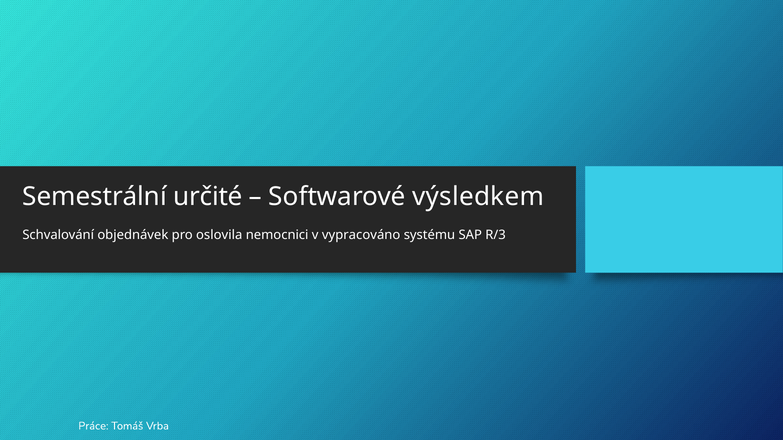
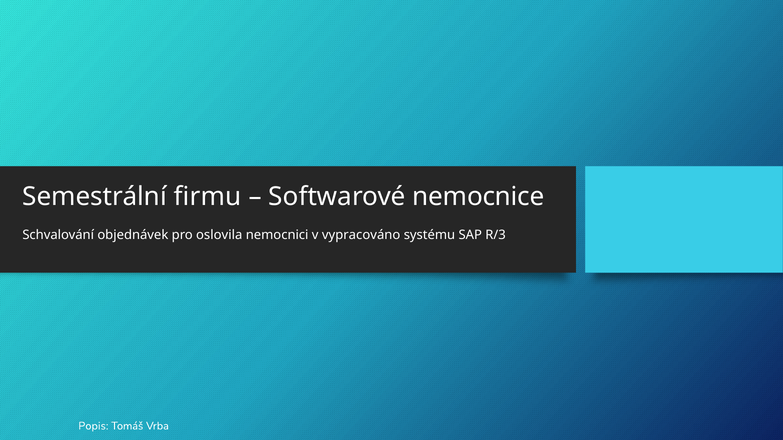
určité: určité -> firmu (208, 197)
výsledkem: výsledkem -> nemocnice (478, 197)
Práce: Práce -> Popis (93, 426)
